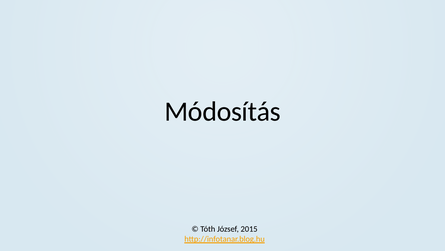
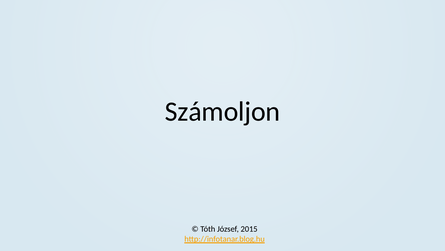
Módosítás: Módosítás -> Számoljon (223, 111)
